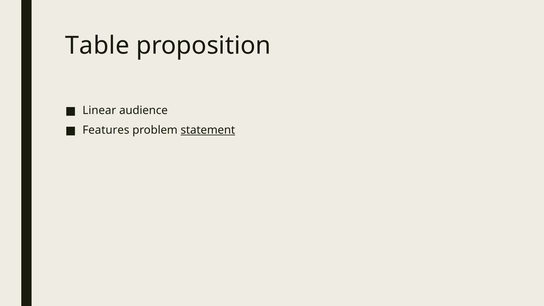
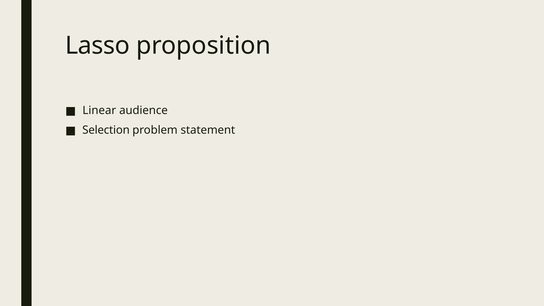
Table: Table -> Lasso (98, 46)
Features: Features -> Selection (106, 130)
statement underline: present -> none (208, 130)
